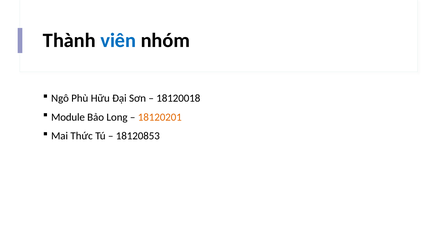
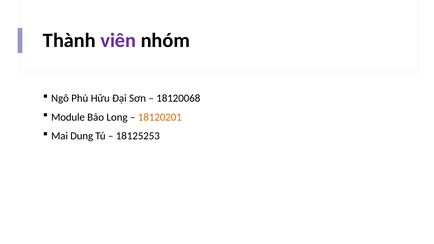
viên colour: blue -> purple (118, 40)
18120018: 18120018 -> 18120068 (178, 98)
Thức: Thức -> Dung (82, 136)
18120853: 18120853 -> 18125253 (138, 136)
